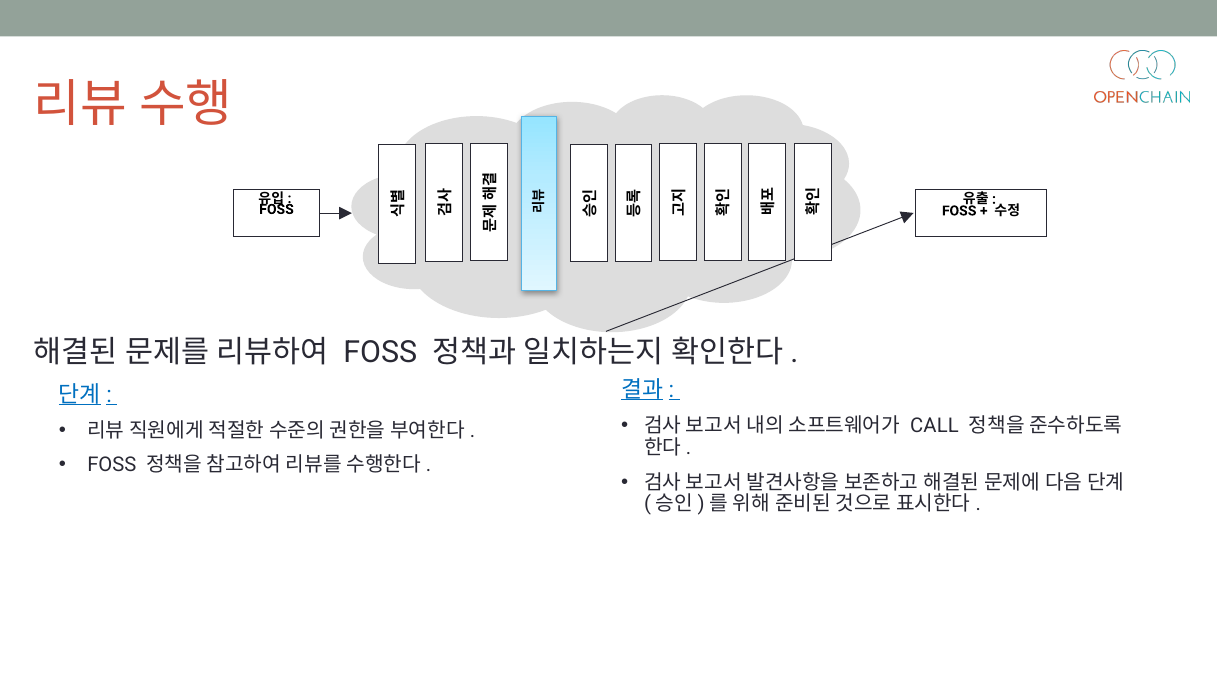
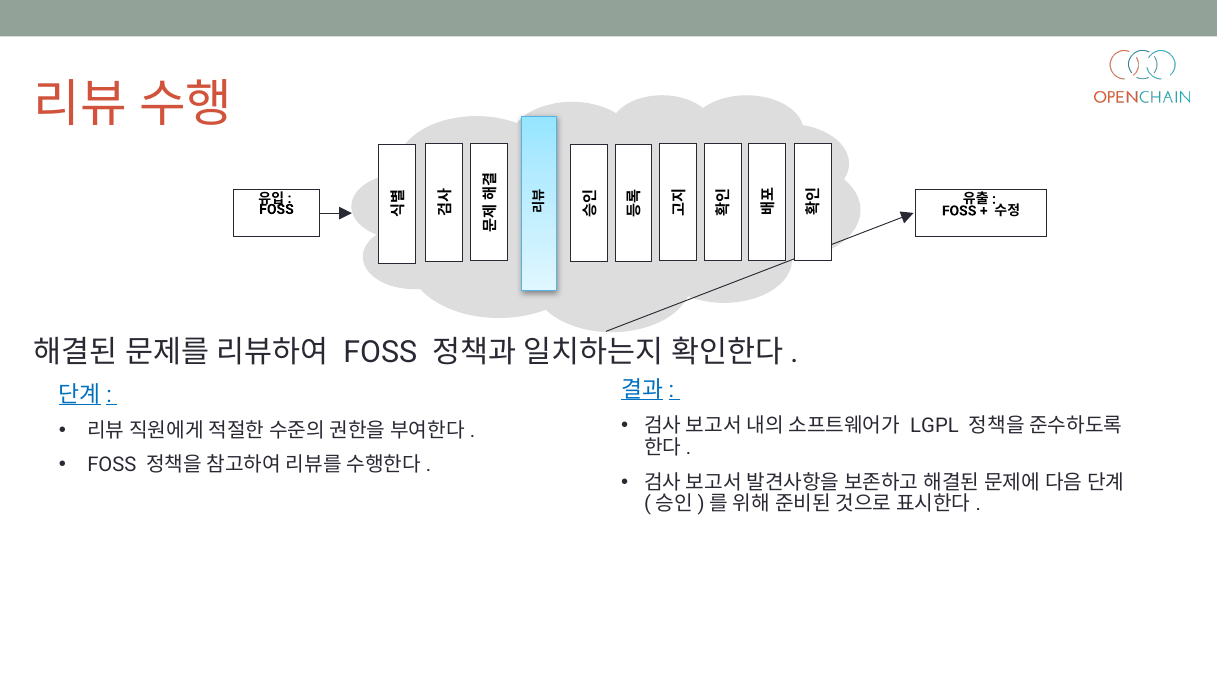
CALL: CALL -> LGPL (934, 426)
